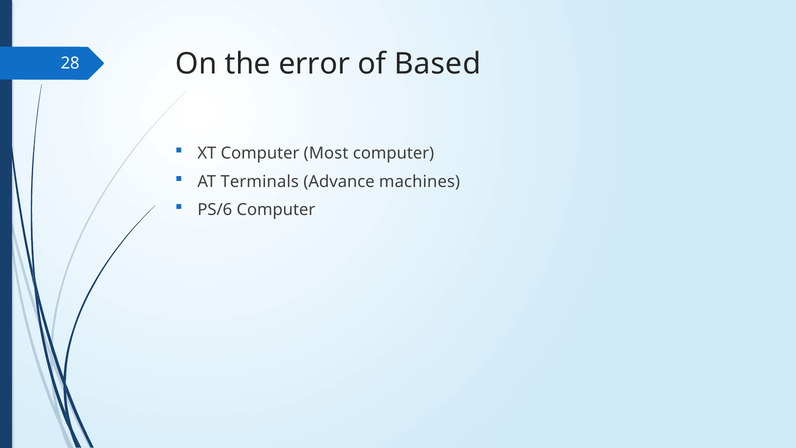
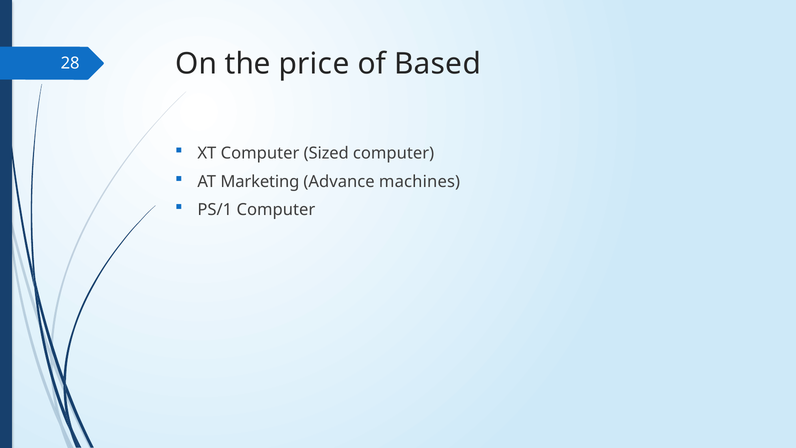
error: error -> price (314, 64)
Most: Most -> Sized (326, 153)
Terminals: Terminals -> Marketing (260, 182)
PS/6: PS/6 -> PS/1 (215, 210)
